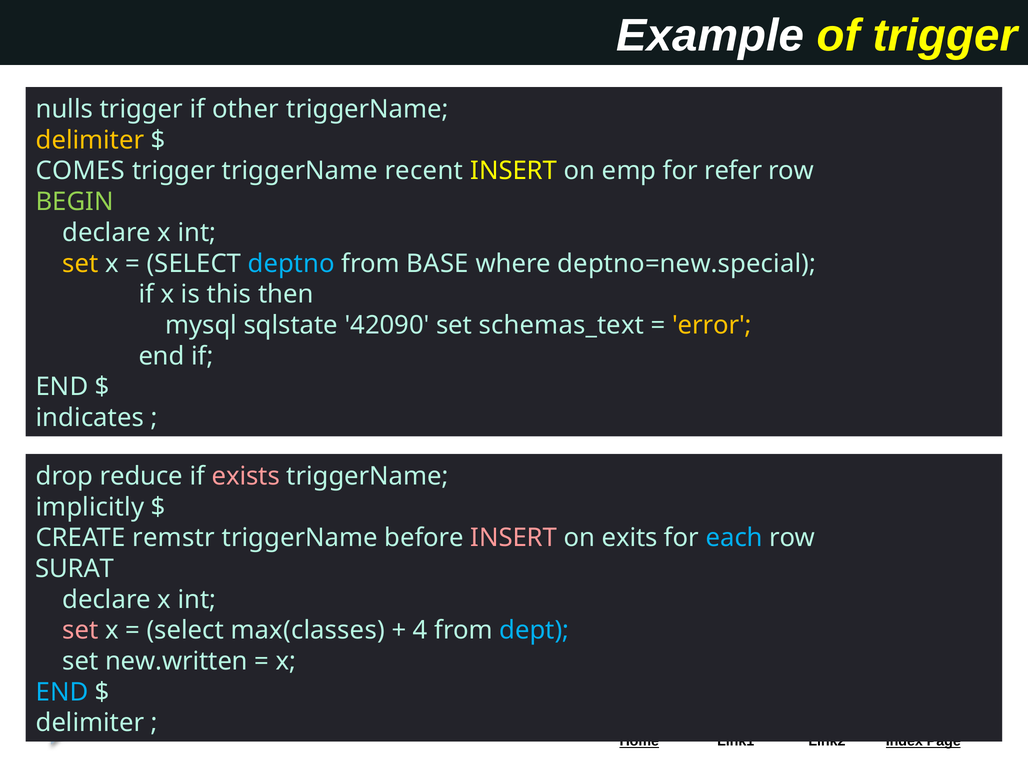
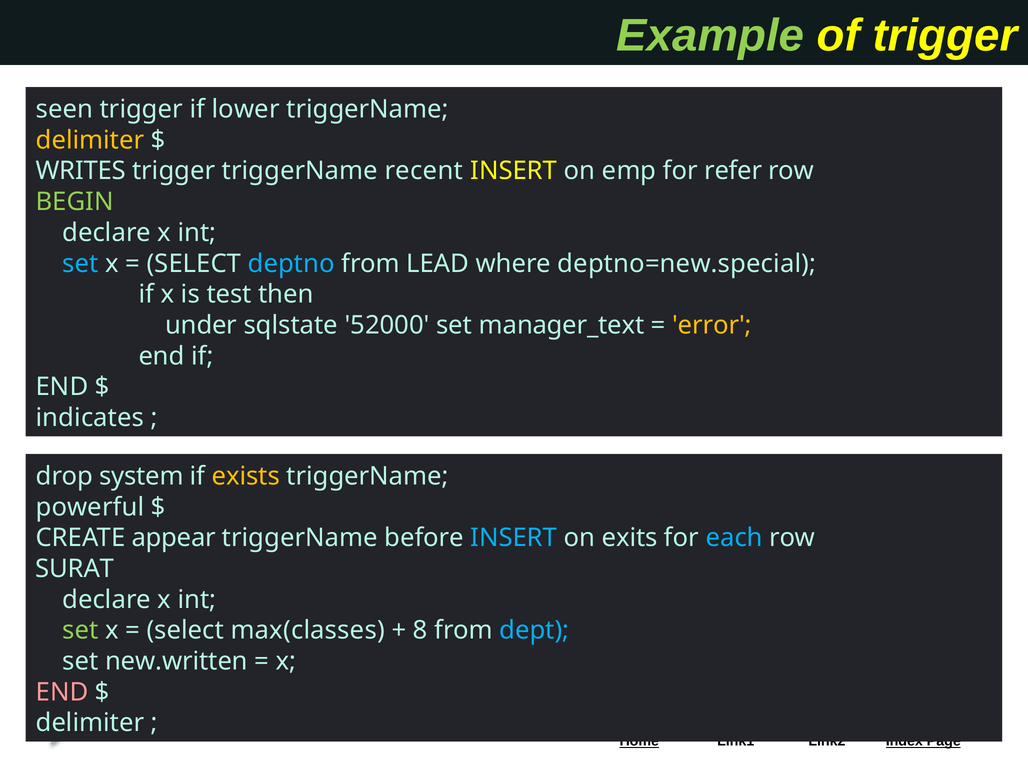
Example colour: white -> light green (710, 36)
nulls: nulls -> seen (64, 109)
other: other -> lower (246, 109)
COMES: COMES -> WRITES (81, 171)
set colour: yellow -> light blue (80, 264)
BASE: BASE -> LEAD (438, 264)
this: this -> test (229, 294)
mysql: mysql -> under (201, 325)
42090: 42090 -> 52000 (387, 325)
schemas_text: schemas_text -> manager_text (562, 325)
reduce: reduce -> system (141, 476)
exists colour: pink -> yellow (246, 476)
implicitly: implicitly -> powerful (90, 507)
remstr: remstr -> appear (174, 538)
INSERT colour: pink -> light blue (514, 538)
set colour: pink -> light green (80, 630)
4: 4 -> 8 (420, 630)
END colour: light blue -> pink (62, 692)
